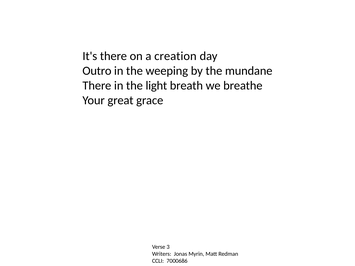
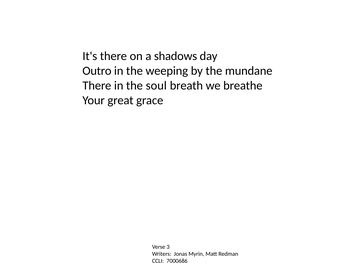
creation: creation -> shadows (176, 56)
light: light -> soul (156, 86)
